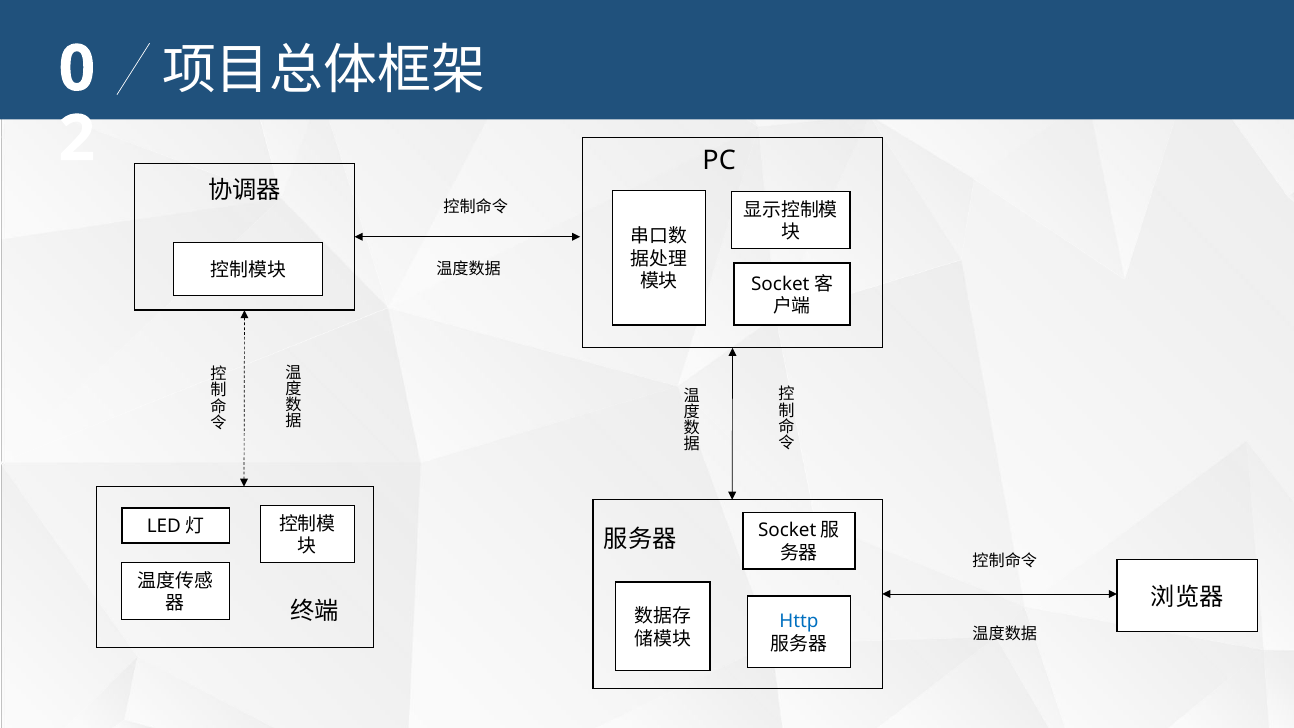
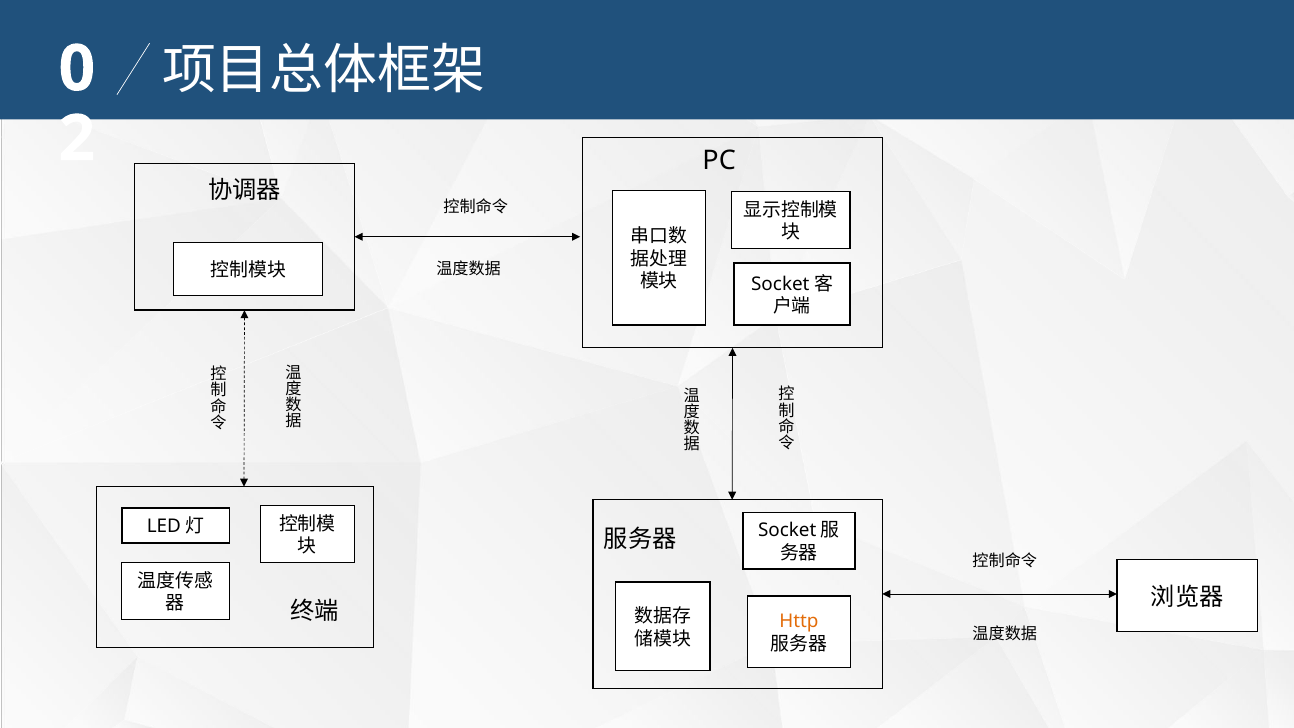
Http colour: blue -> orange (799, 622)
